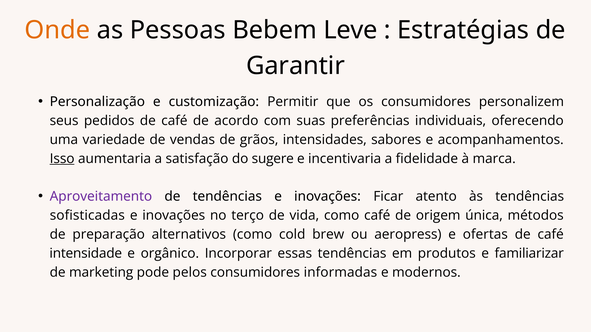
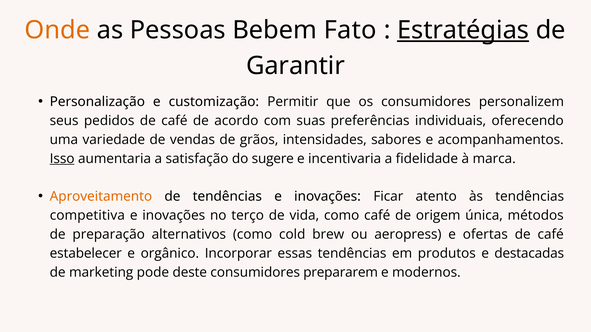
Leve: Leve -> Fato (350, 30)
Estratégias underline: none -> present (463, 30)
Aproveitamento colour: purple -> orange (101, 197)
sofisticadas: sofisticadas -> competitiva (87, 216)
intensidade: intensidade -> estabelecer (86, 254)
familiarizar: familiarizar -> destacadas (529, 254)
pelos: pelos -> deste (190, 273)
informadas: informadas -> prepararem (341, 273)
